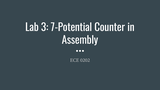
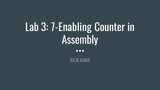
7-Potential: 7-Potential -> 7-Enabling (71, 28)
